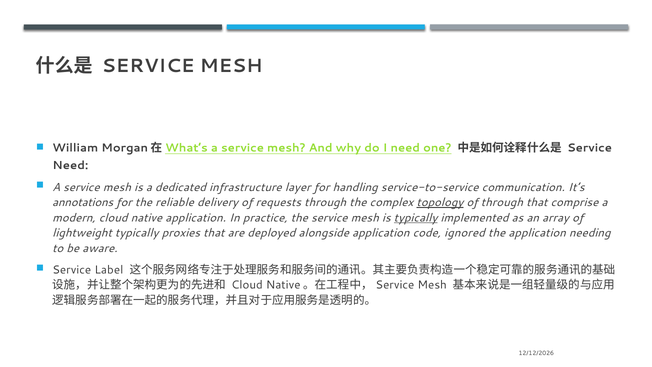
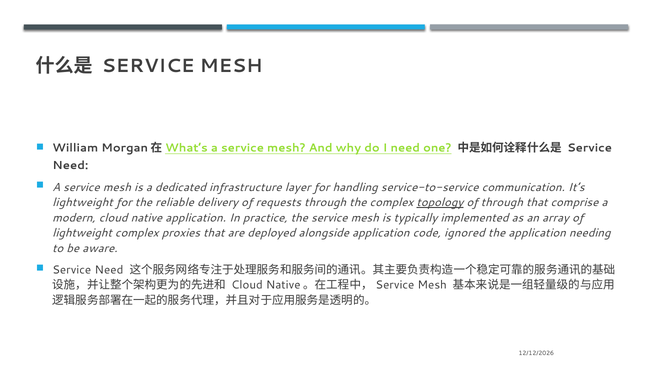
annotations: annotations -> lightweight (83, 202)
typically underline: present -> none (416, 218)
lightweight typically: typically -> complex (137, 233)
Label: Label -> Need (109, 270)
